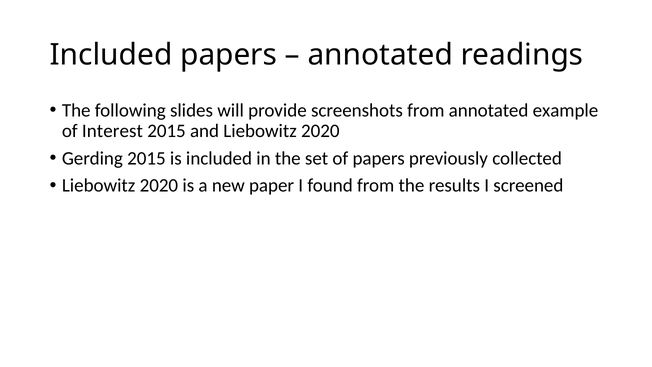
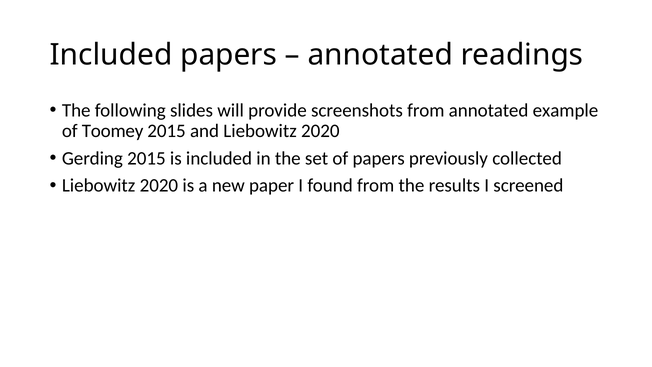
Interest: Interest -> Toomey (113, 131)
